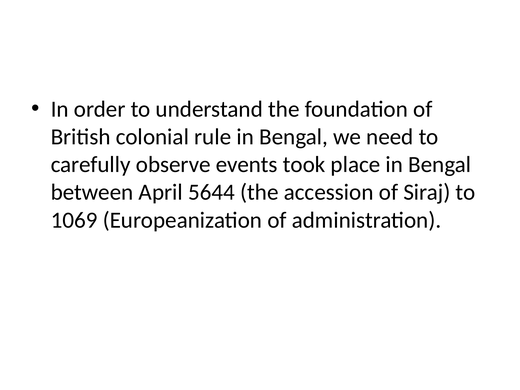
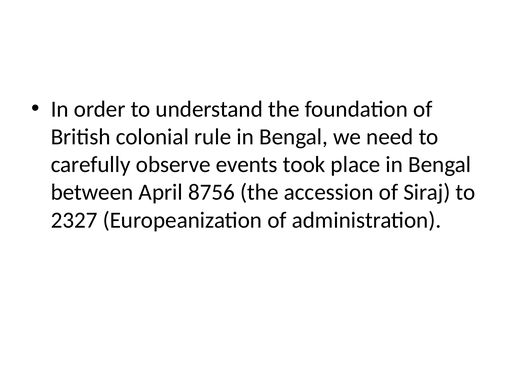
5644: 5644 -> 8756 (211, 192)
1069: 1069 -> 2327 (74, 220)
